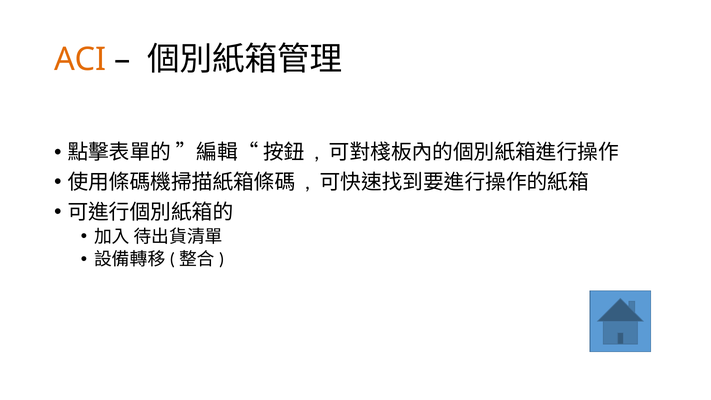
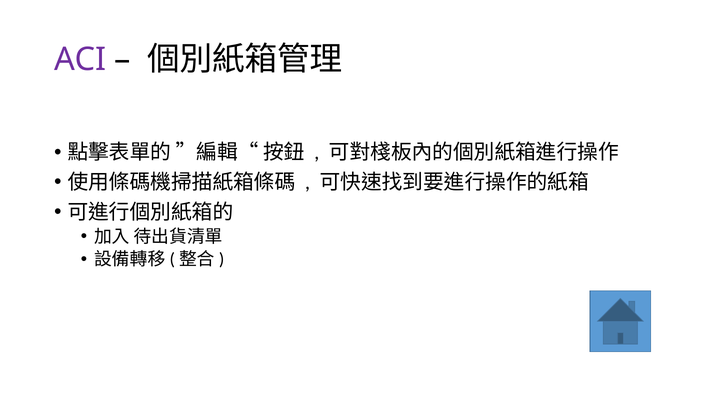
ACI colour: orange -> purple (80, 60)
